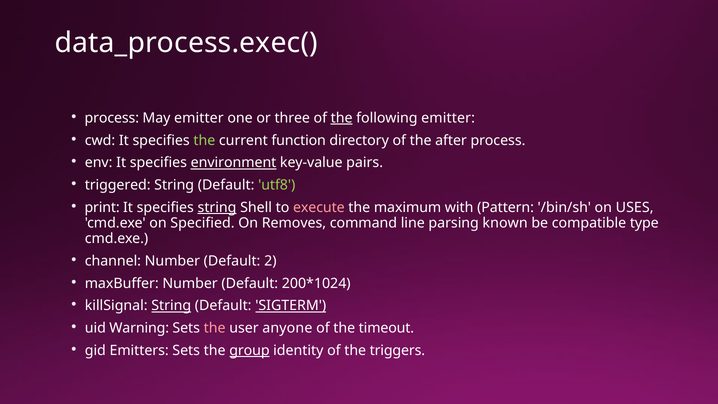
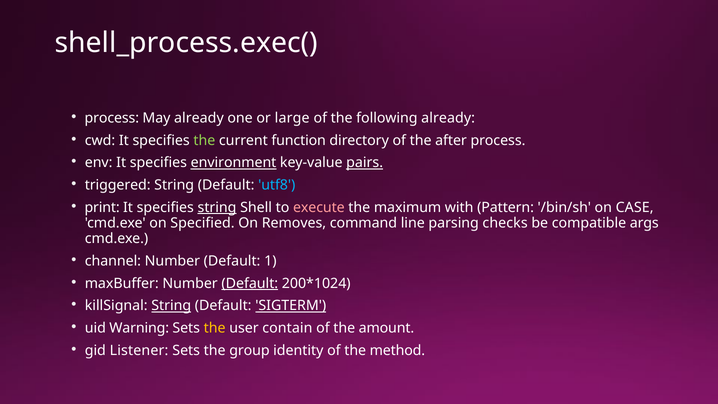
data_process.exec(: data_process.exec( -> shell_process.exec( (186, 43)
May emitter: emitter -> already (199, 118)
three: three -> large (292, 118)
the underline: present -> none (342, 118)
following emitter: emitter -> already (448, 118)
pairs underline: none -> present (365, 163)
utf8 colour: light green -> light blue (277, 185)
USES: USES -> CASE (635, 207)
known: known -> checks (505, 223)
type: type -> args (644, 223)
2: 2 -> 1 (270, 261)
Default underline: none -> present (250, 283)
the colour: pink -> yellow (215, 328)
anyone: anyone -> contain (287, 328)
timeout: timeout -> amount (386, 328)
Emitters: Emitters -> Listener (139, 350)
group underline: present -> none (249, 350)
triggers: triggers -> method (397, 350)
